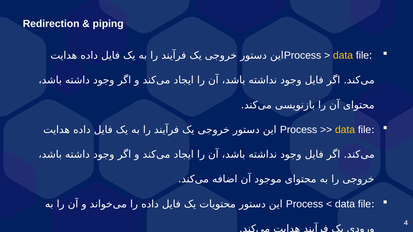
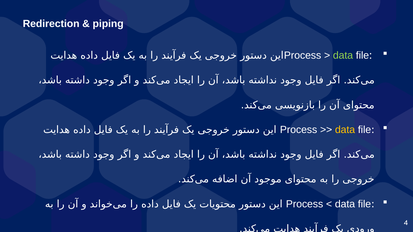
data colour: yellow -> light green (343, 56)
